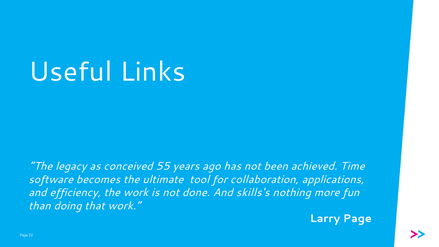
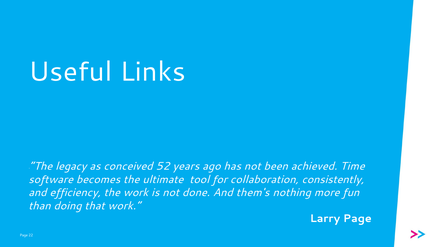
55: 55 -> 52 (163, 166)
applications: applications -> consistently (333, 179)
skills's: skills's -> them's (253, 193)
